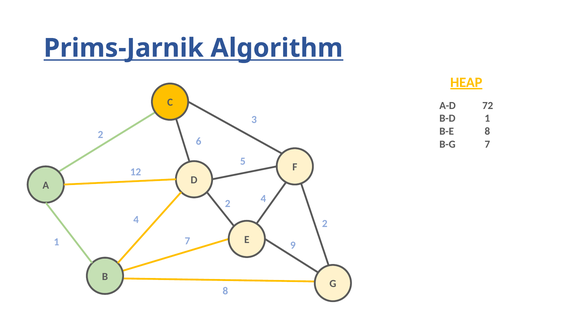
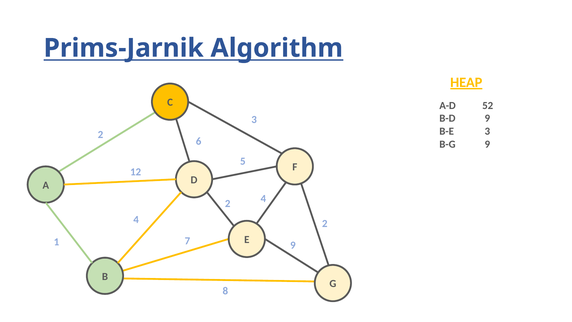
72: 72 -> 52 (488, 105)
B-D 1: 1 -> 9 (487, 118)
B-E 8: 8 -> 3 (487, 131)
B-G 7: 7 -> 9 (487, 144)
